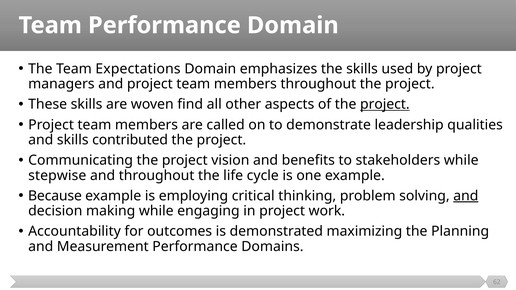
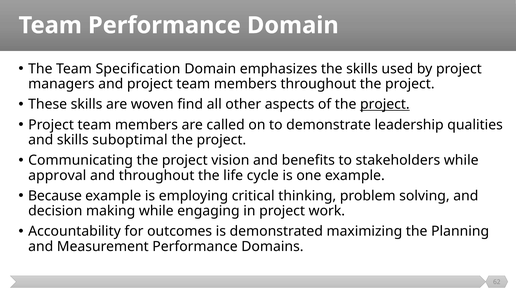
Expectations: Expectations -> Specification (138, 69)
contributed: contributed -> suboptimal (130, 140)
stepwise: stepwise -> approval (57, 176)
and underline: present -> none (466, 196)
